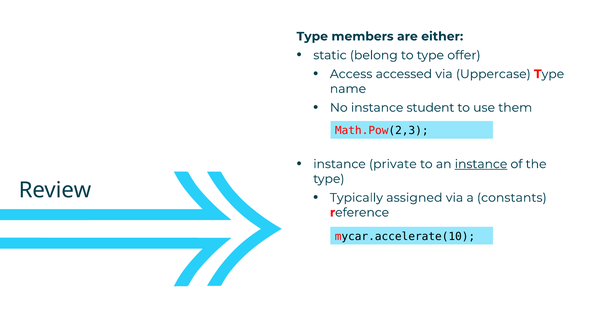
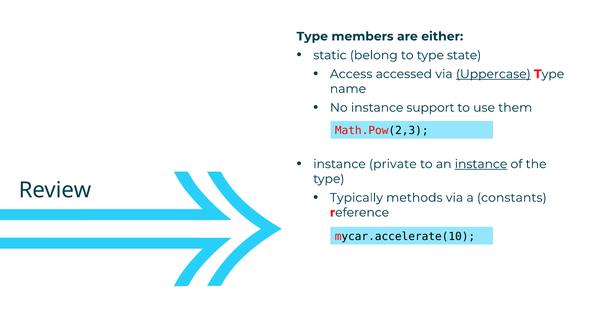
offer: offer -> state (464, 55)
Uppercase underline: none -> present (493, 74)
student: student -> support (430, 108)
assigned: assigned -> methods (414, 198)
